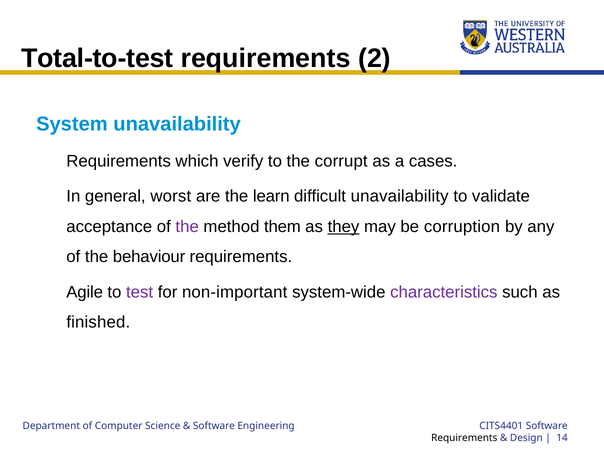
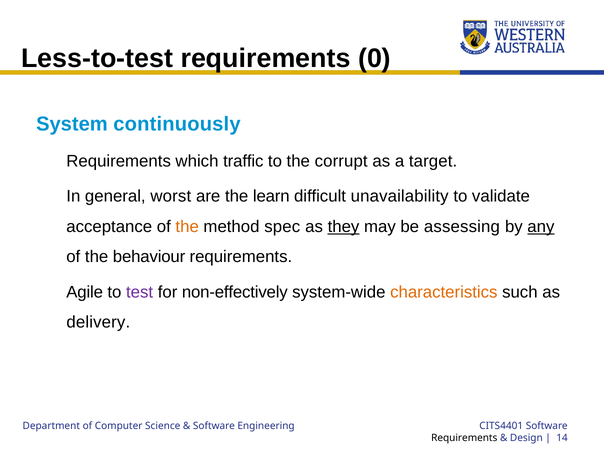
Total-to-test: Total-to-test -> Less-to-test (97, 58)
2: 2 -> 0 (374, 58)
System unavailability: unavailability -> continuously (177, 124)
verify: verify -> traffic (243, 161)
cases: cases -> target (433, 161)
the colour: purple -> orange (187, 227)
them: them -> spec (282, 227)
corruption: corruption -> assessing (462, 227)
any underline: none -> present (541, 227)
non-important: non-important -> non-effectively (235, 292)
characteristics colour: purple -> orange (444, 292)
finished: finished -> delivery (98, 322)
